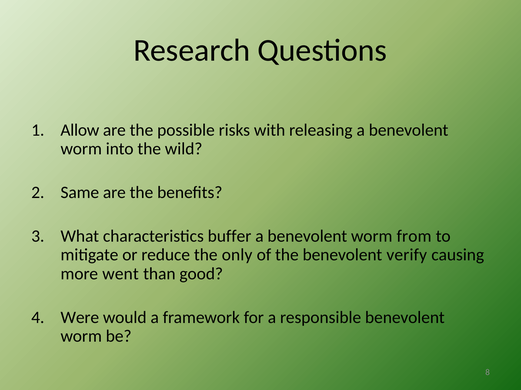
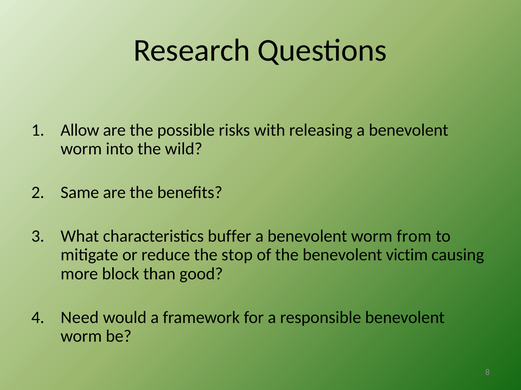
only: only -> stop (237, 255)
verify: verify -> victim (407, 255)
went: went -> block (121, 274)
Were: Were -> Need (80, 318)
